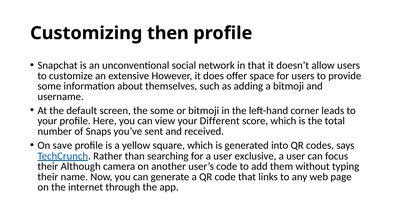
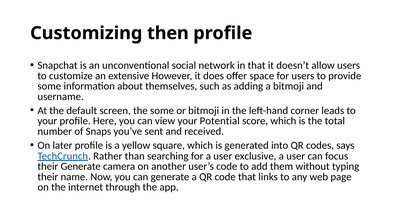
Different: Different -> Potential (220, 121)
save: save -> later (63, 146)
their Although: Although -> Generate (81, 167)
